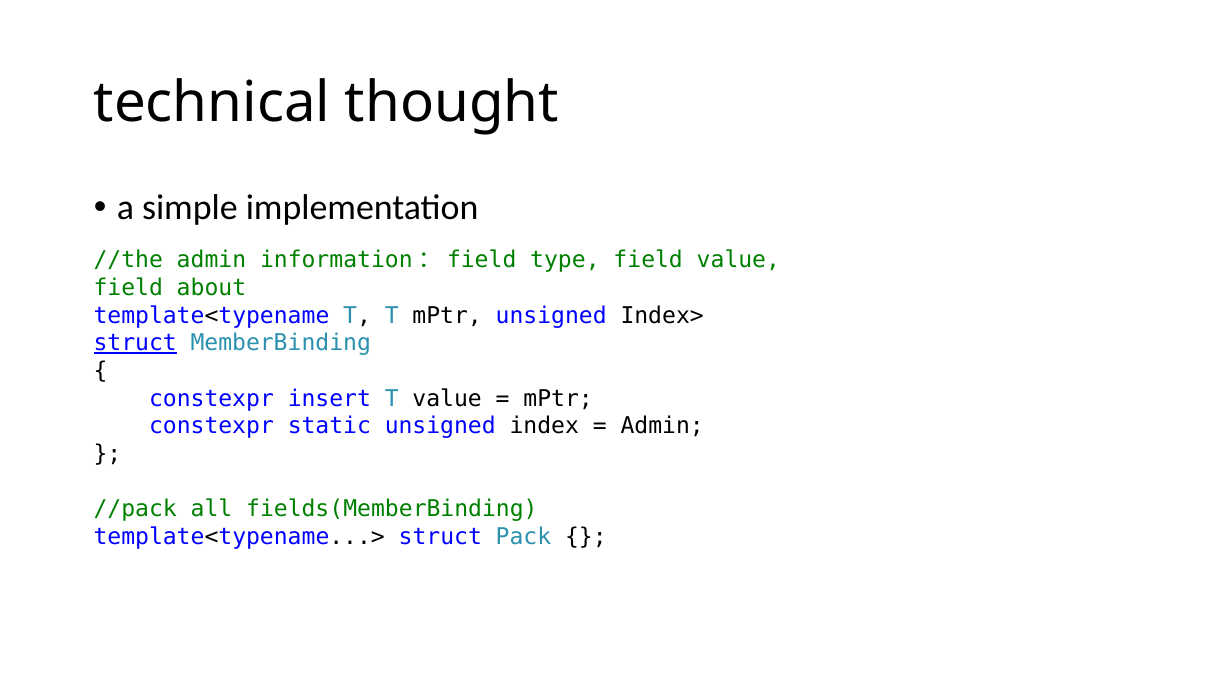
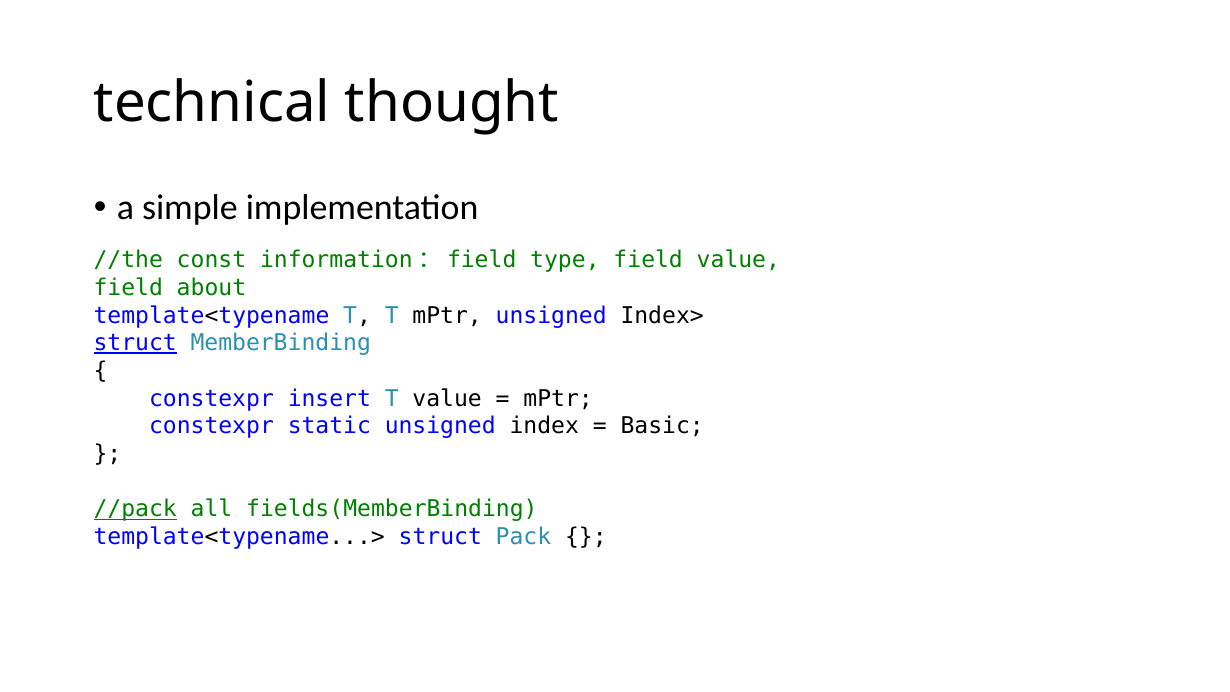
//the admin: admin -> const (211, 260)
Admin: Admin -> Basic (662, 426)
//pack underline: none -> present (135, 509)
